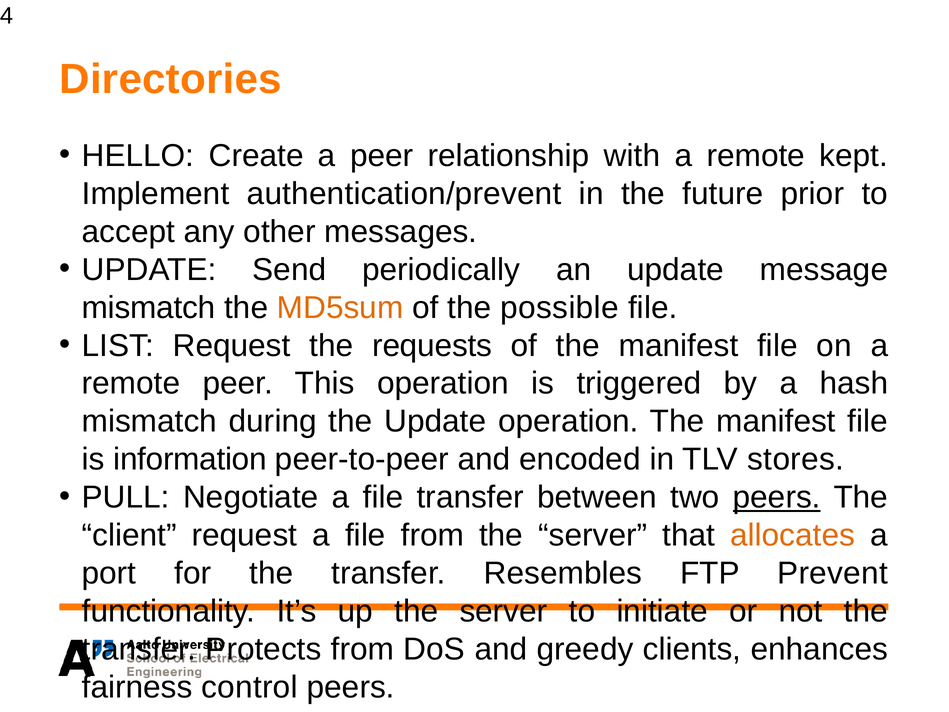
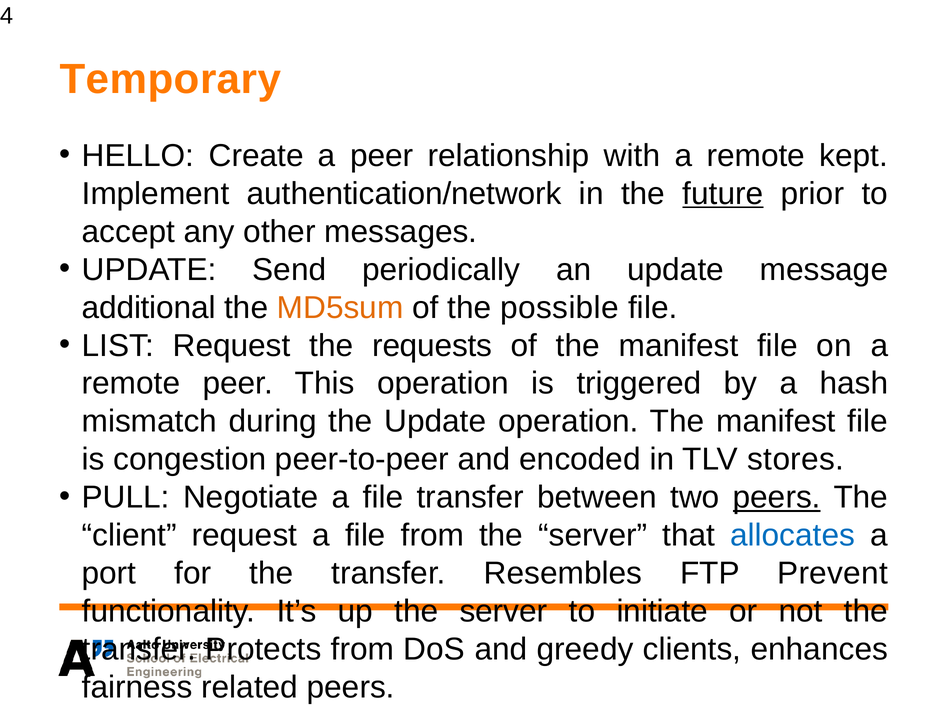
Directories: Directories -> Temporary (170, 79)
authentication/prevent: authentication/prevent -> authentication/network (404, 194)
future underline: none -> present (723, 194)
mismatch: mismatch -> additional (149, 307)
is information: information -> congestion (190, 459)
allocates colour: orange -> blue (793, 535)
control: control -> related (250, 687)
